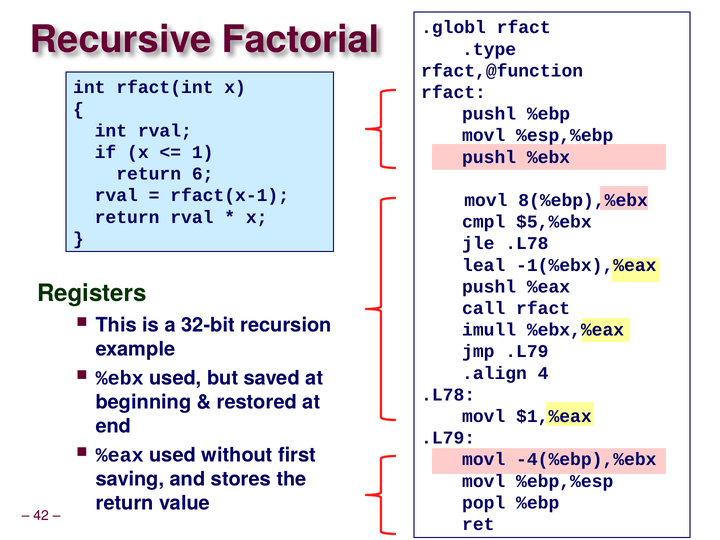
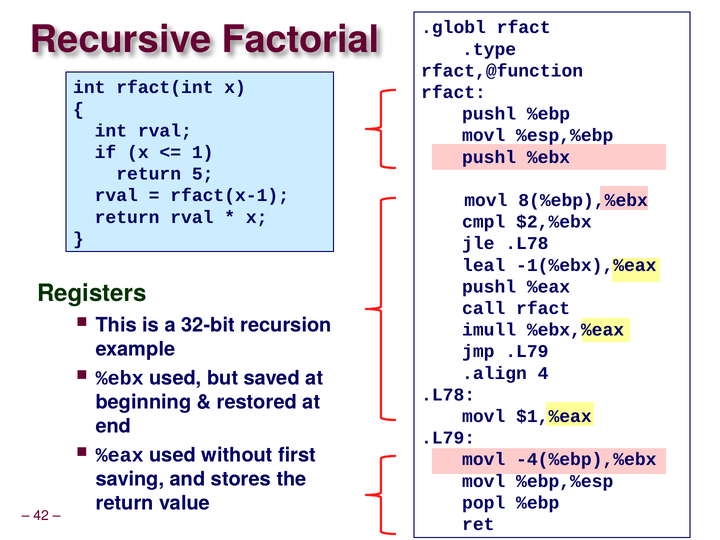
6: 6 -> 5 (203, 174)
$5,%ebx: $5,%ebx -> $2,%ebx (554, 222)
